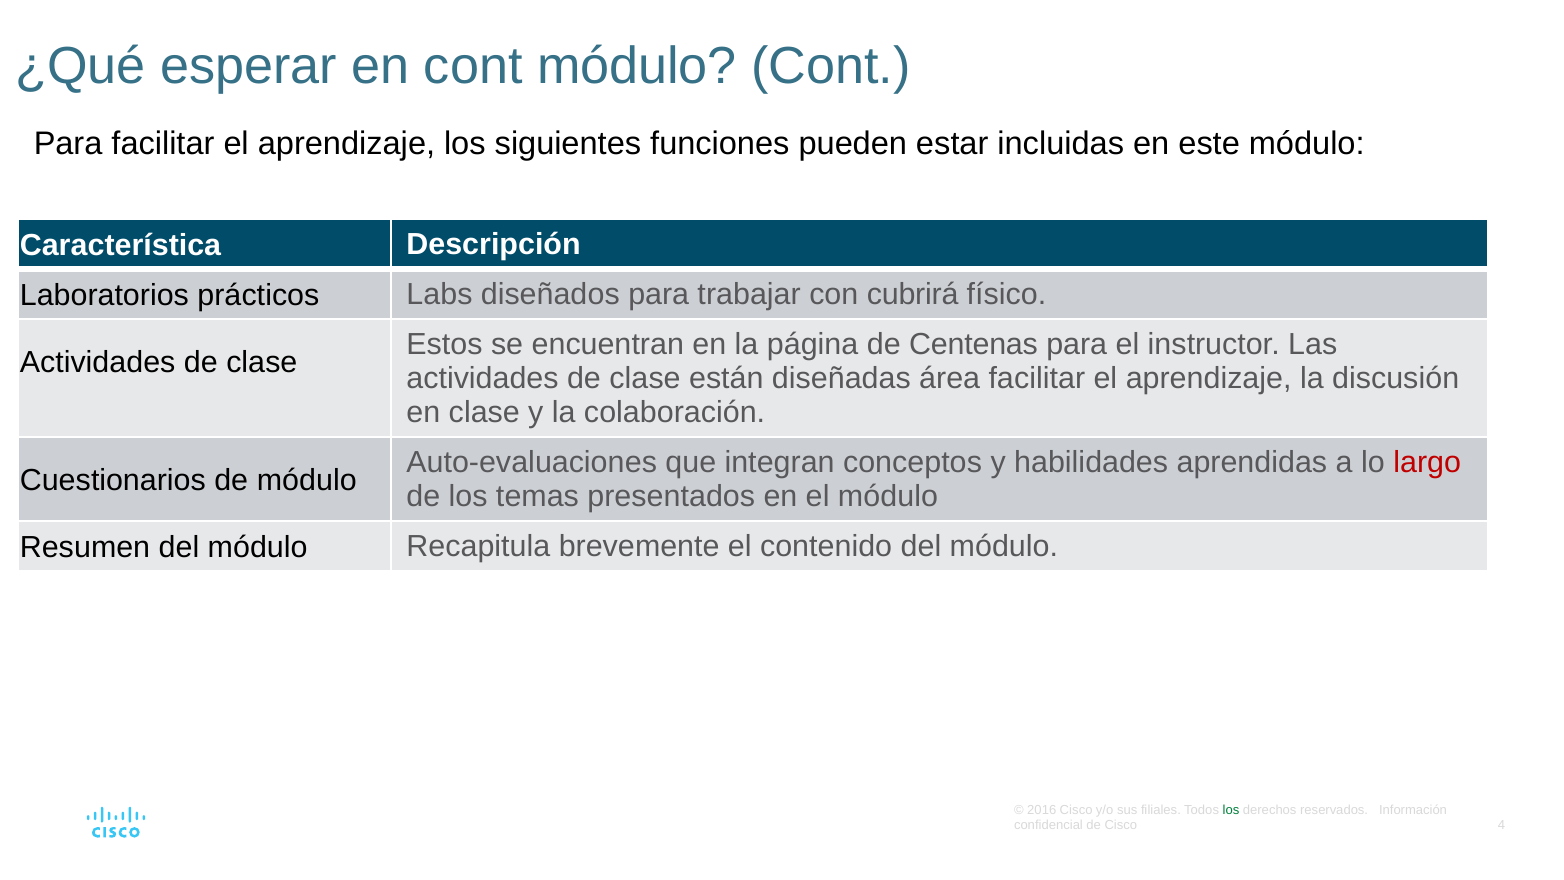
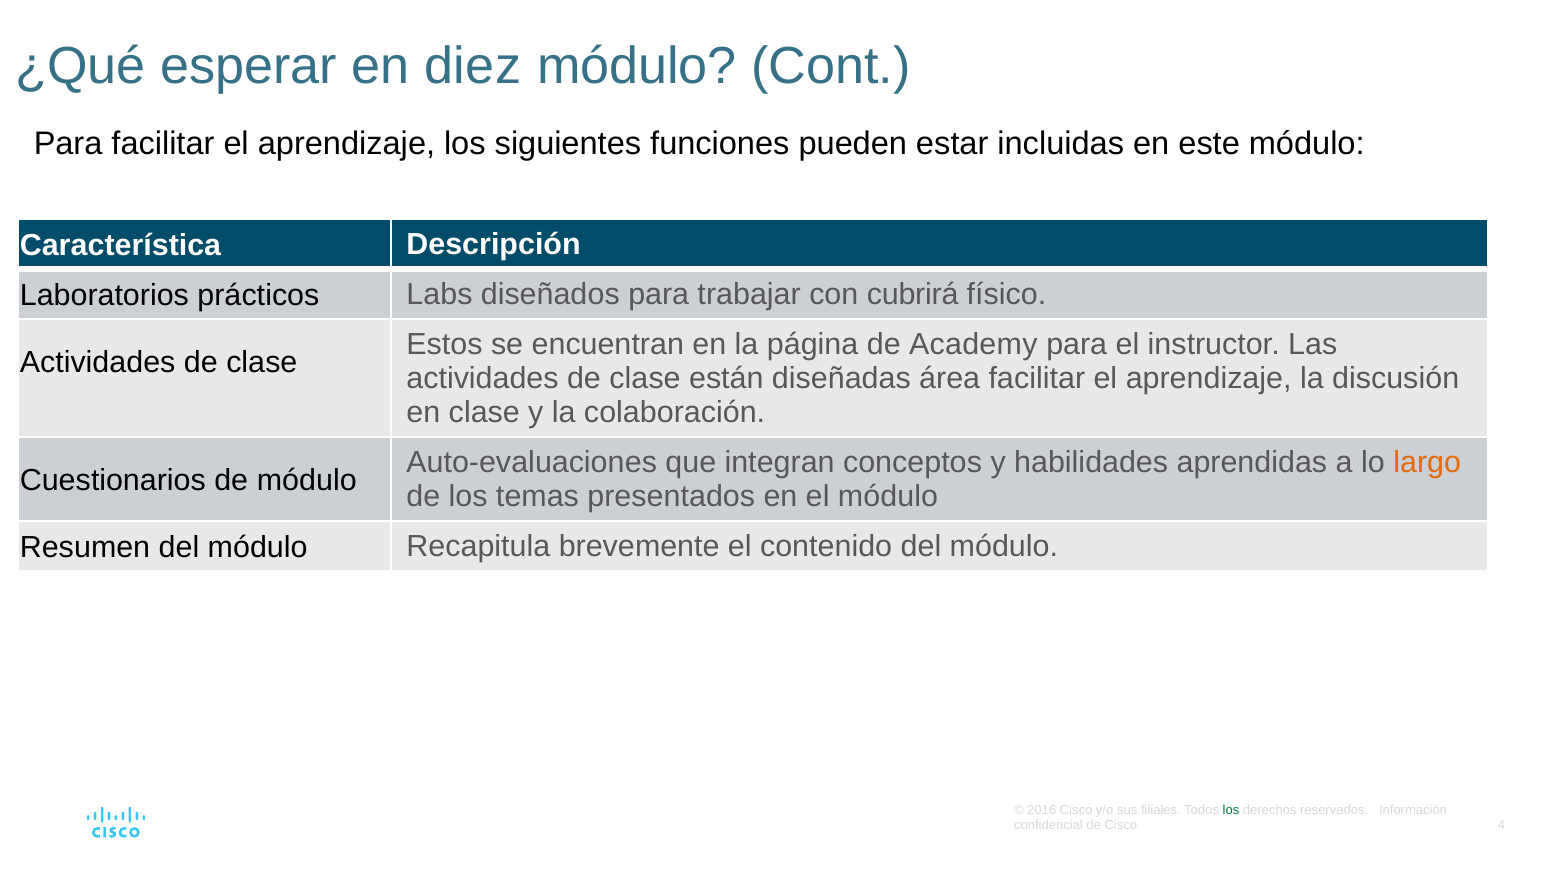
en cont: cont -> diez (473, 66)
Centenas: Centenas -> Academy (973, 344)
largo colour: red -> orange (1427, 462)
